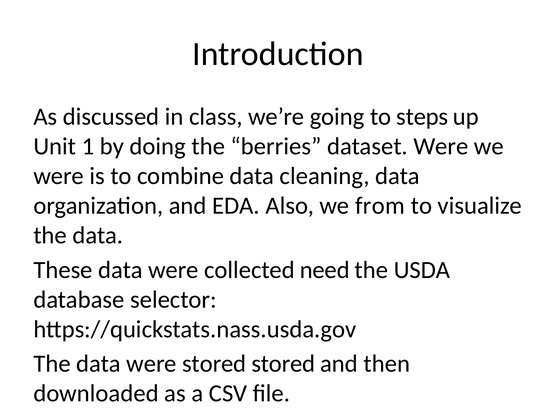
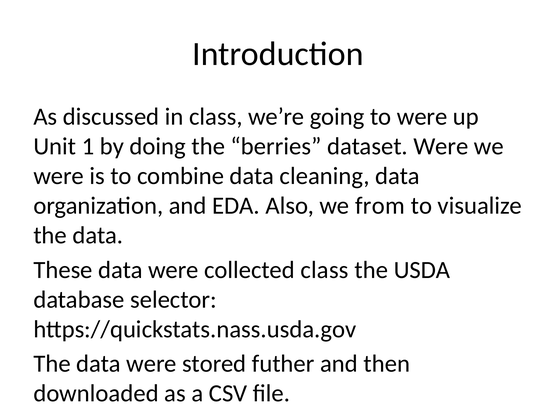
to steps: steps -> were (422, 117)
collected need: need -> class (325, 270)
stored stored: stored -> futher (283, 364)
